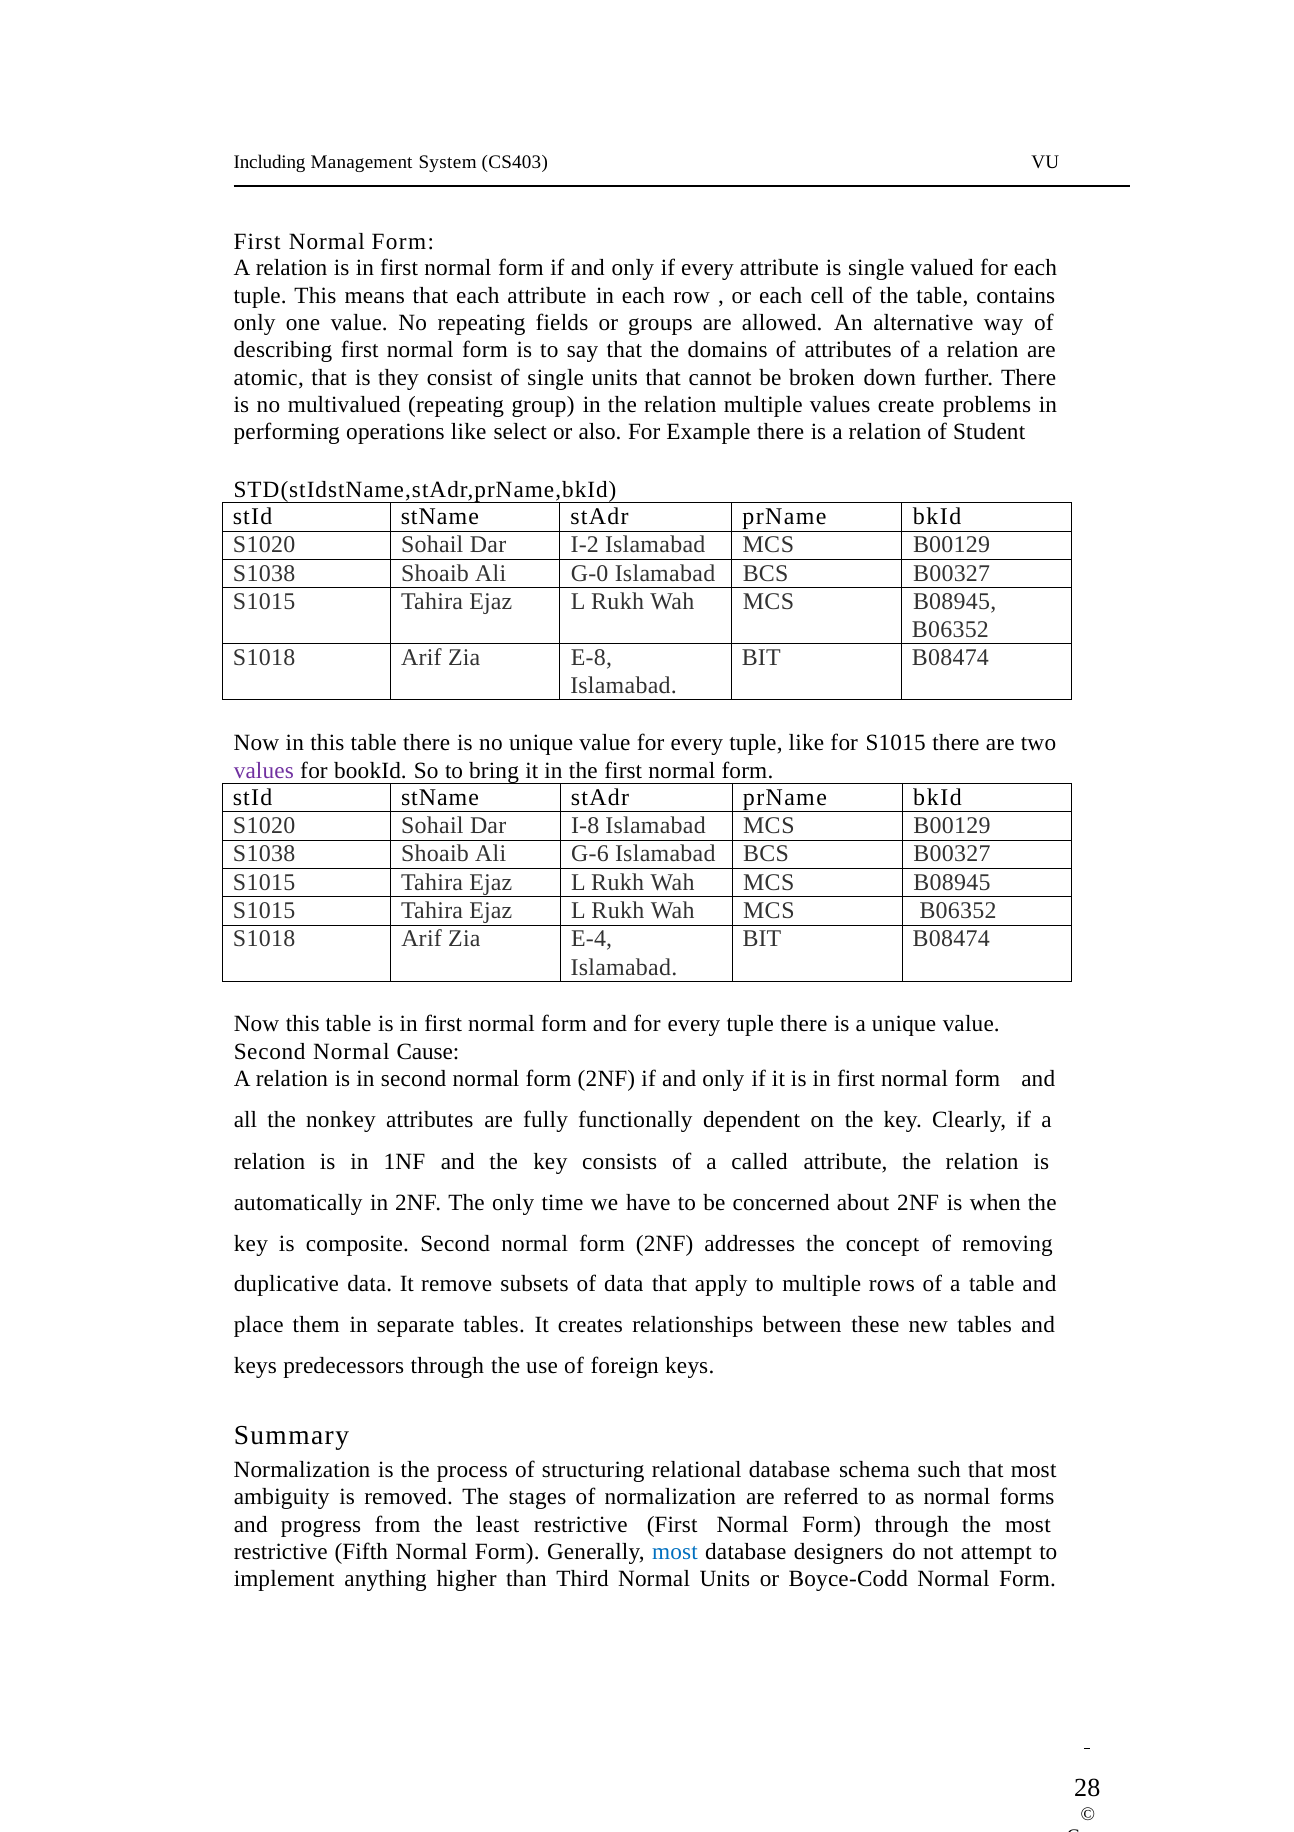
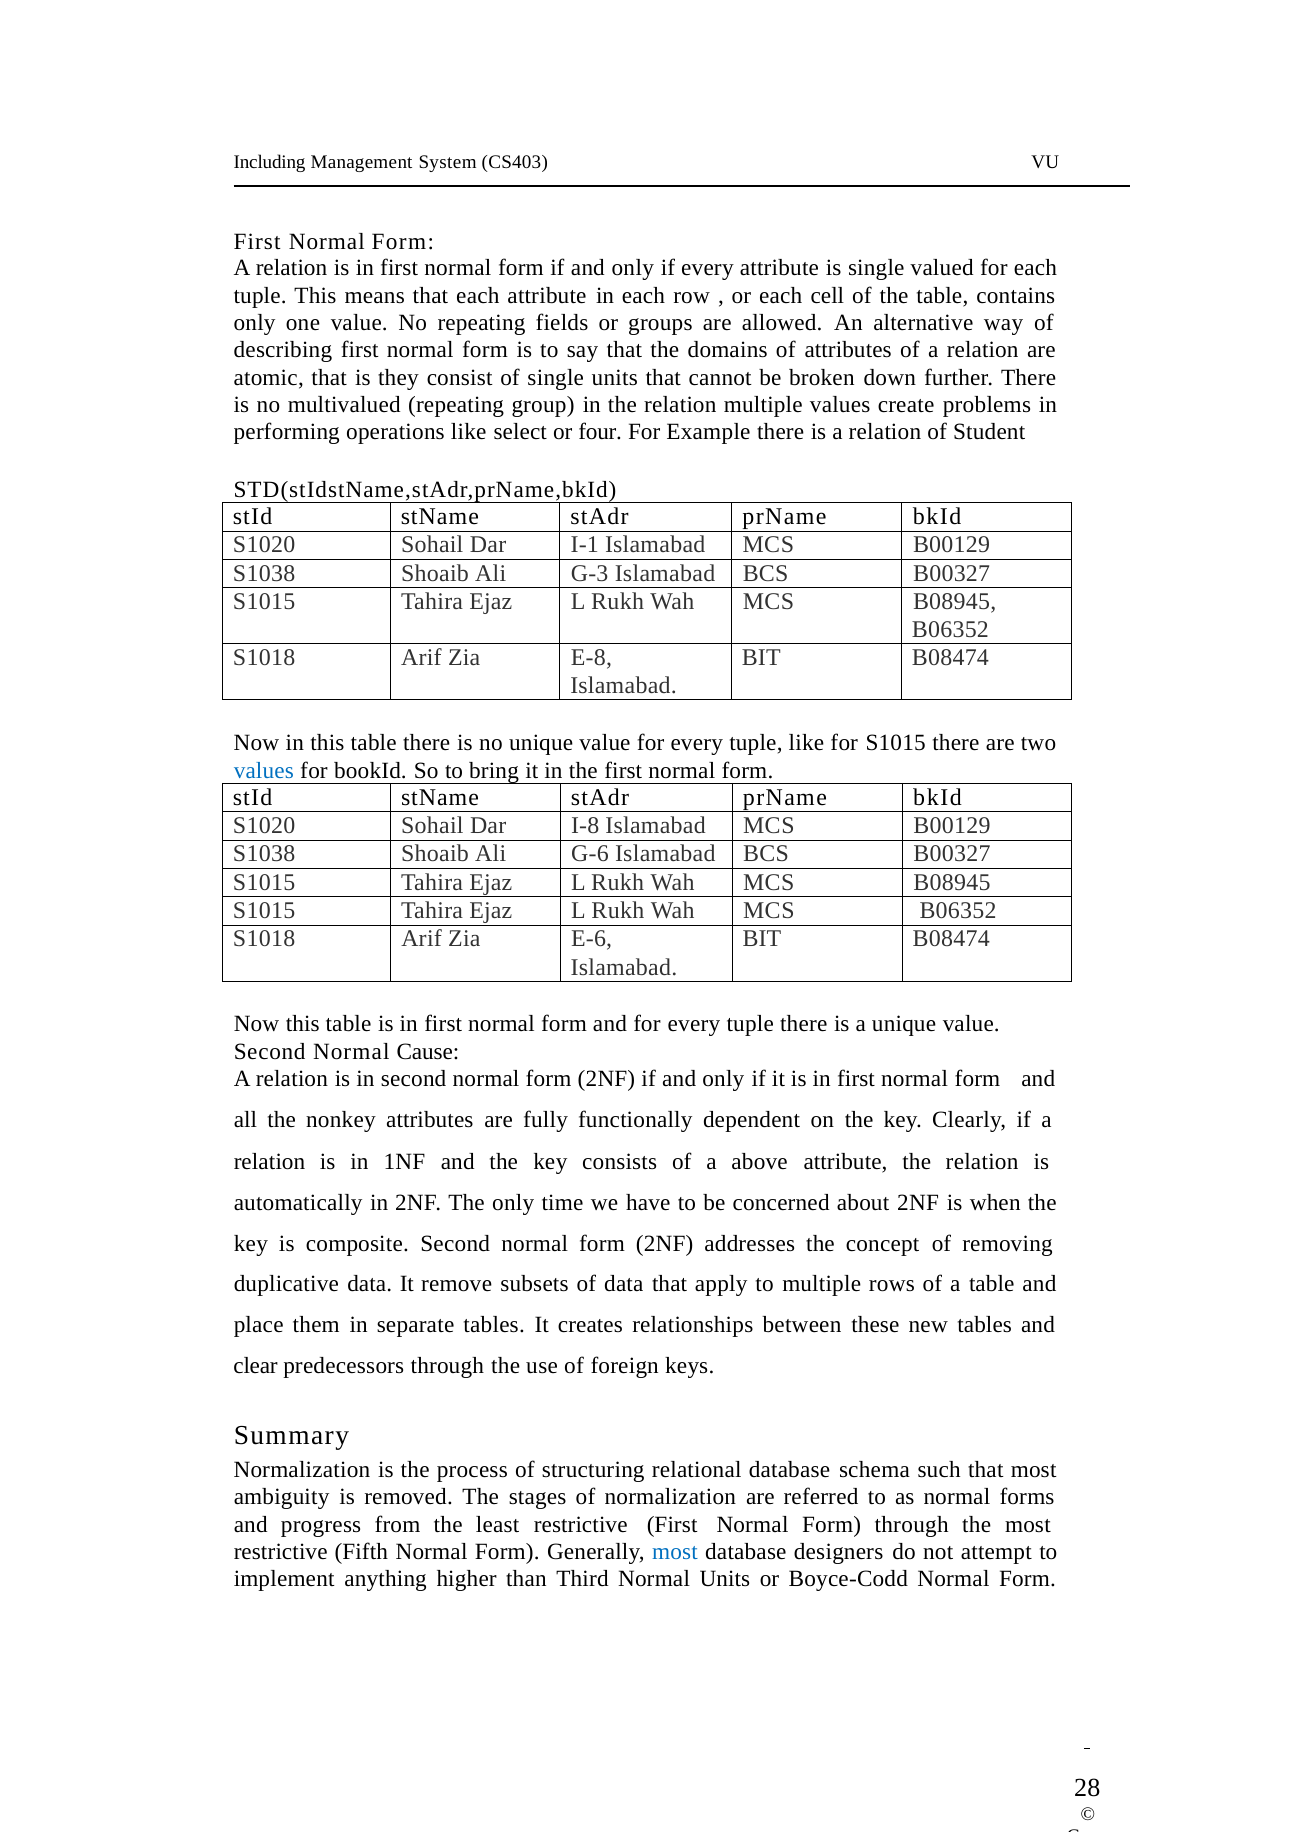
also: also -> four (600, 432)
I-2: I-2 -> I-1 (585, 545)
G-0: G-0 -> G-3 (590, 573)
values colour: purple -> blue (264, 770)
E-4: E-4 -> E-6 (592, 938)
called: called -> above (760, 1161)
keys: keys -> clear (256, 1366)
